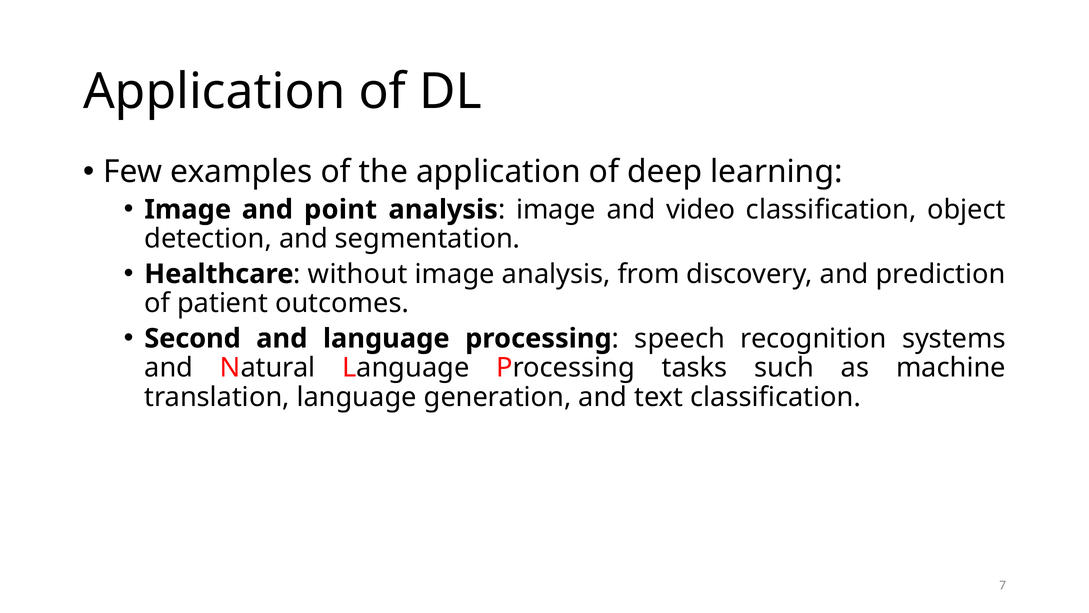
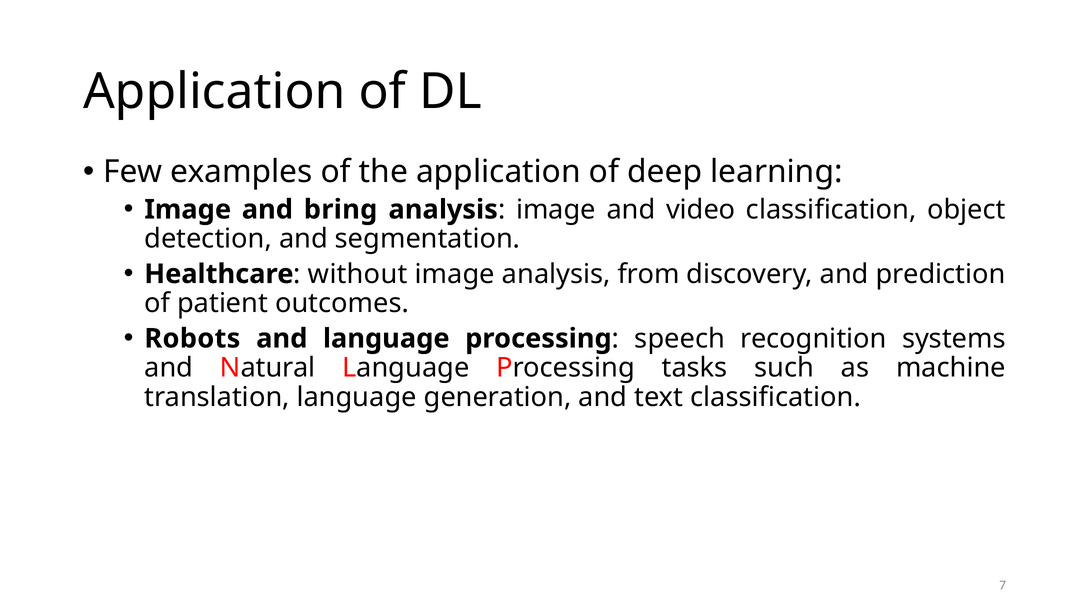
point: point -> bring (341, 209)
Second: Second -> Robots (192, 338)
